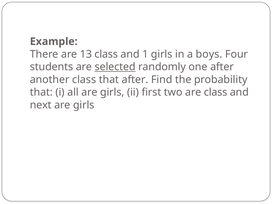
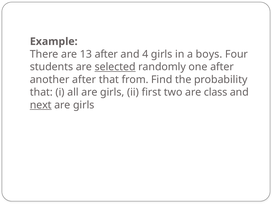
13 class: class -> after (106, 54)
1: 1 -> 4 (145, 54)
another class: class -> after (84, 80)
that after: after -> from (135, 80)
next underline: none -> present (41, 105)
